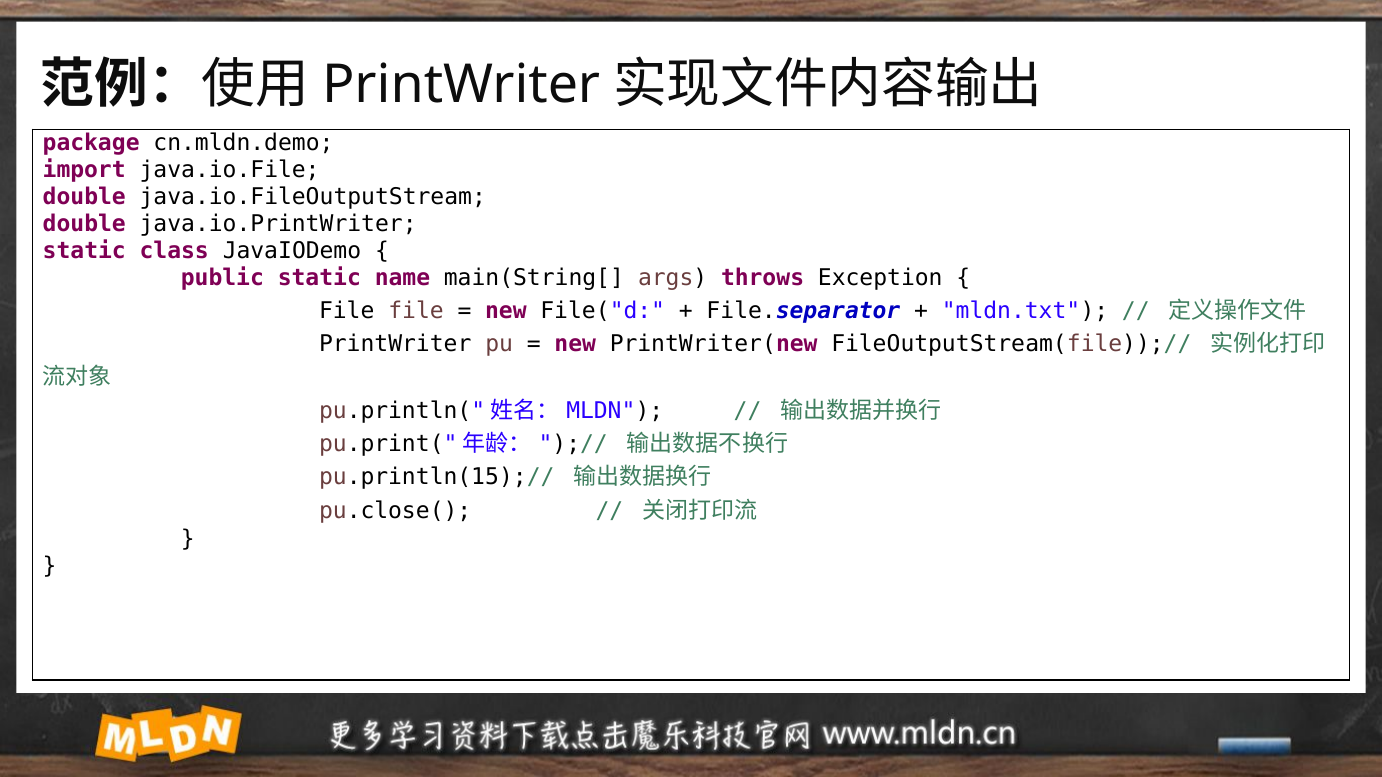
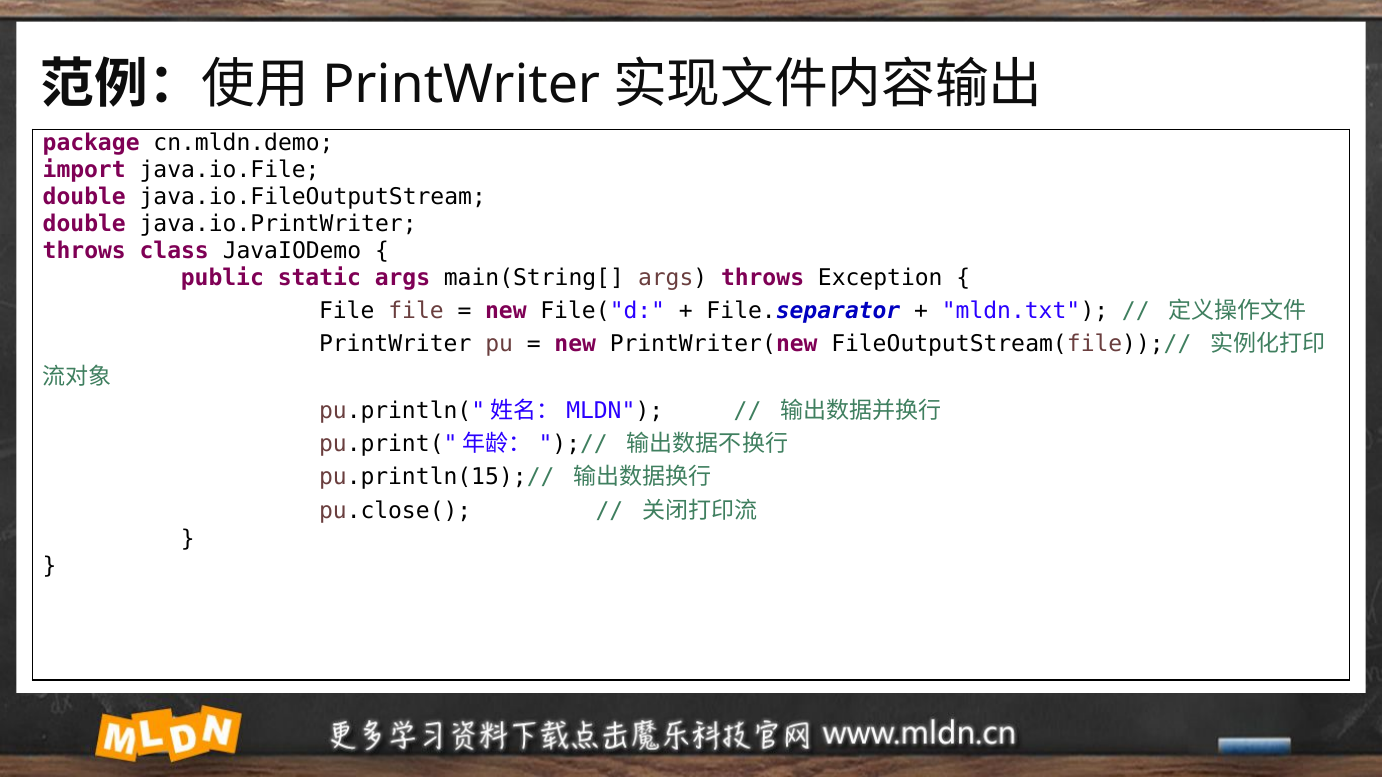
static: static -> throws (84, 251)
static name: name -> args (402, 278)
